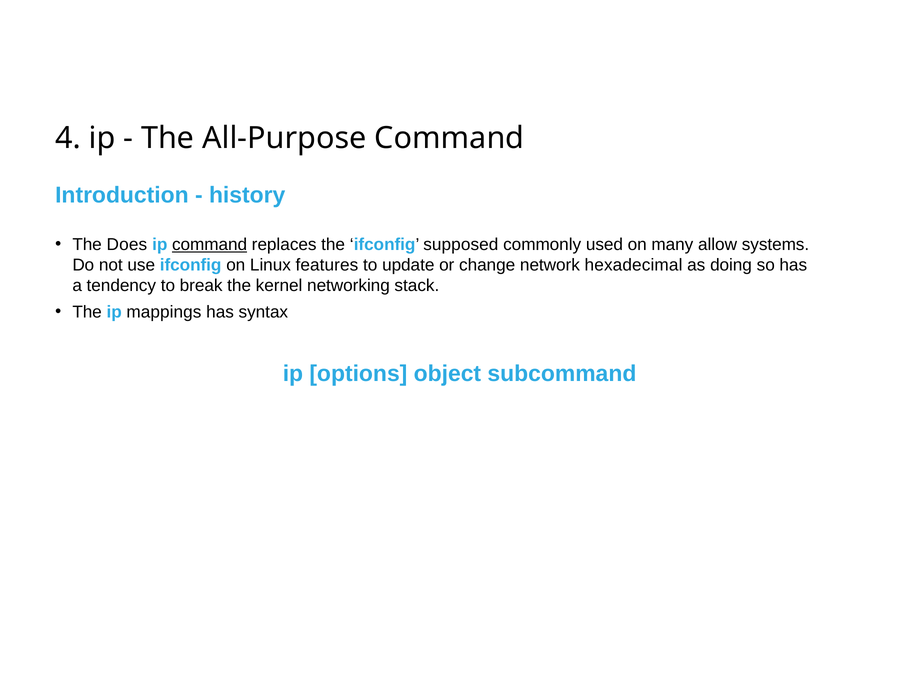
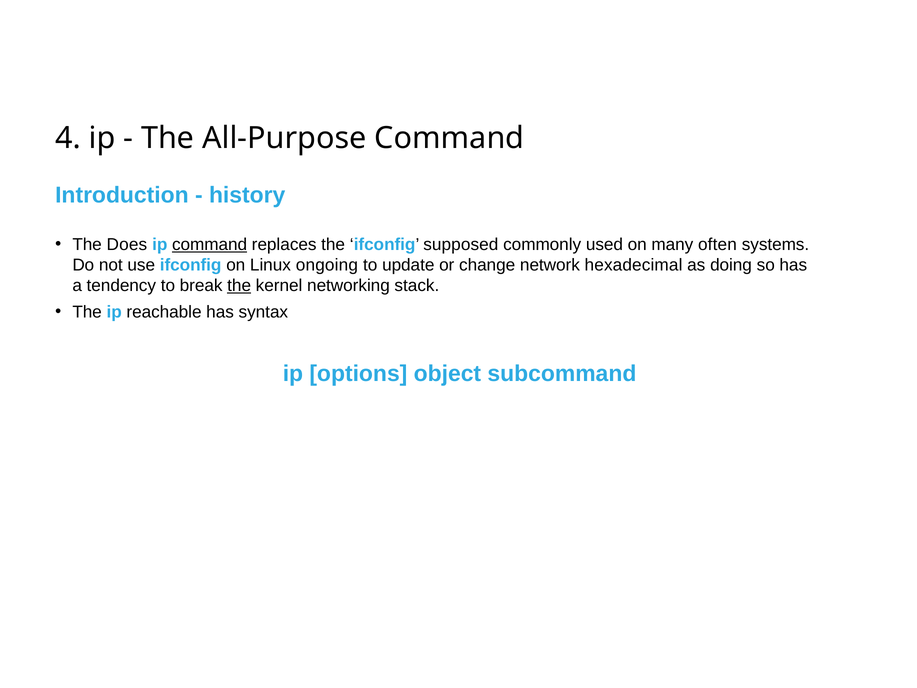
allow: allow -> often (717, 244)
features: features -> ongoing (327, 265)
the underline: none -> present (239, 286)
mappings: mappings -> reachable (164, 312)
